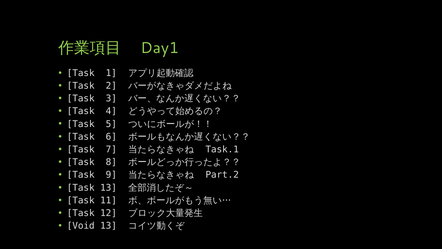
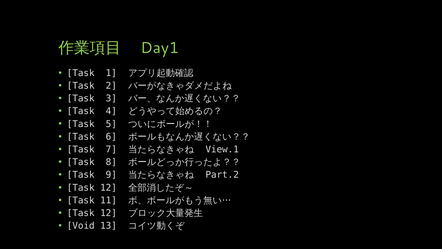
Task.1: Task.1 -> View.1 (222, 149)
13: 13 -> 12 (109, 187)
